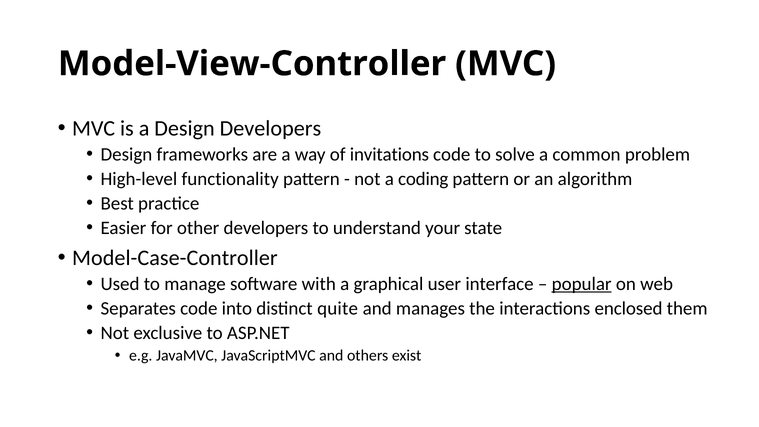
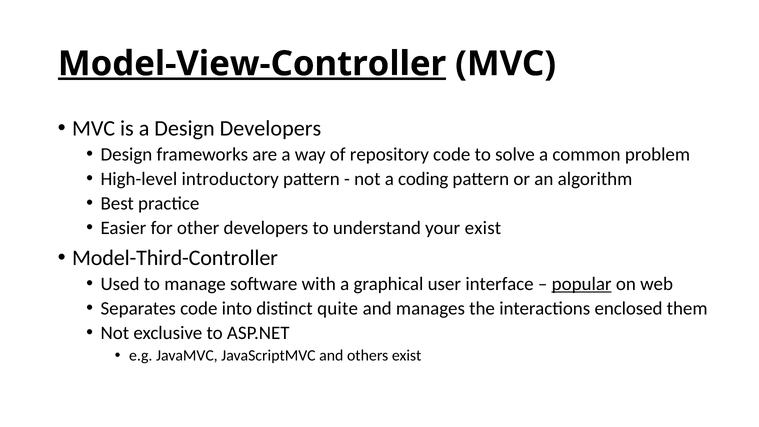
Model-View-Controller underline: none -> present (252, 64)
invitations: invitations -> repository (389, 154)
functionality: functionality -> introductory (230, 179)
your state: state -> exist (483, 228)
Model-Case-Controller: Model-Case-Controller -> Model-Third-Controller (175, 258)
